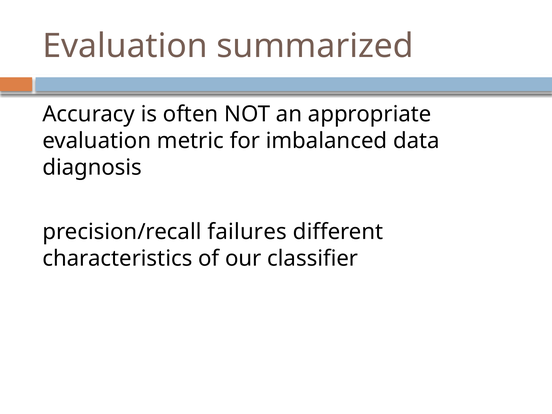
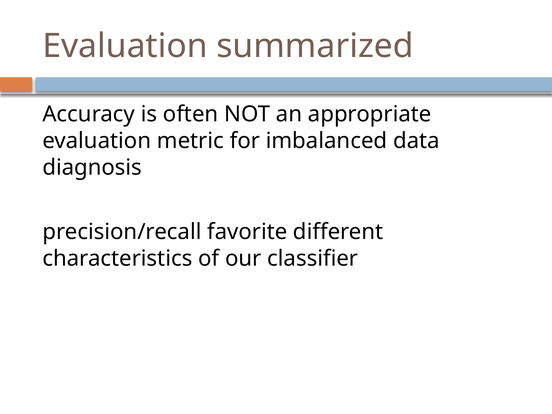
failures: failures -> favorite (247, 232)
